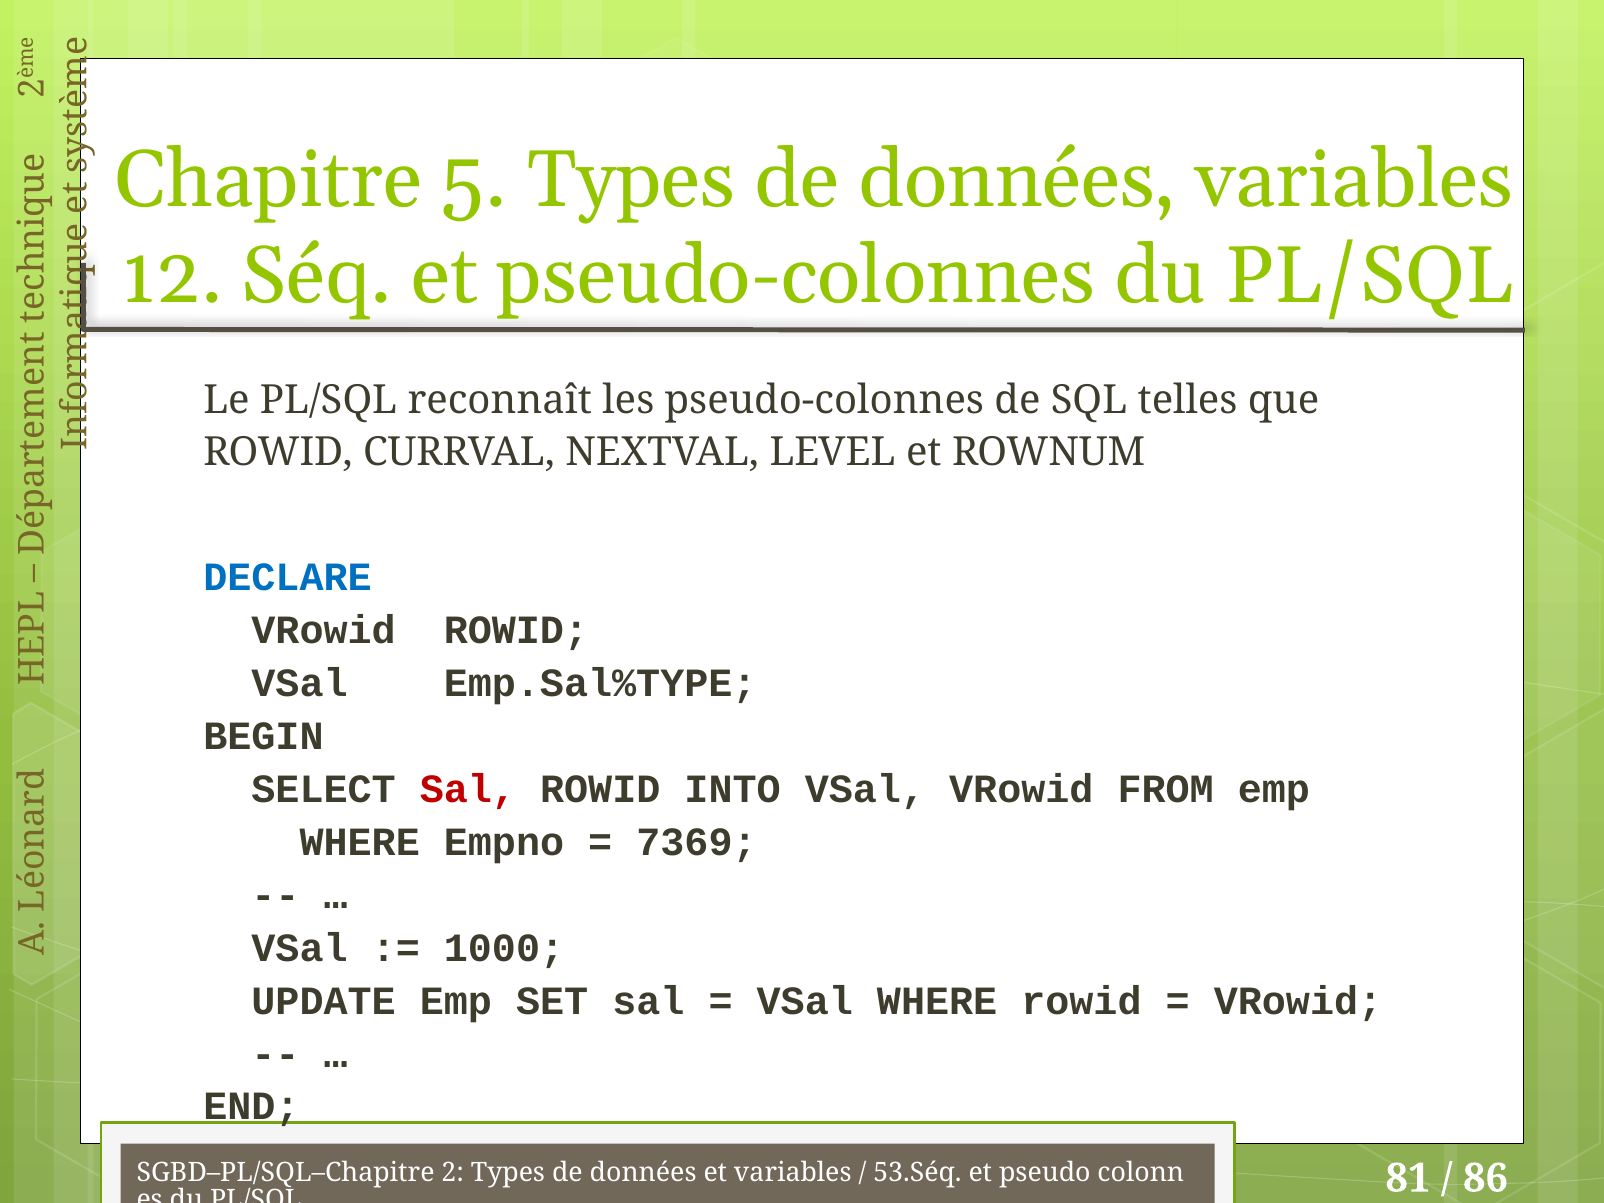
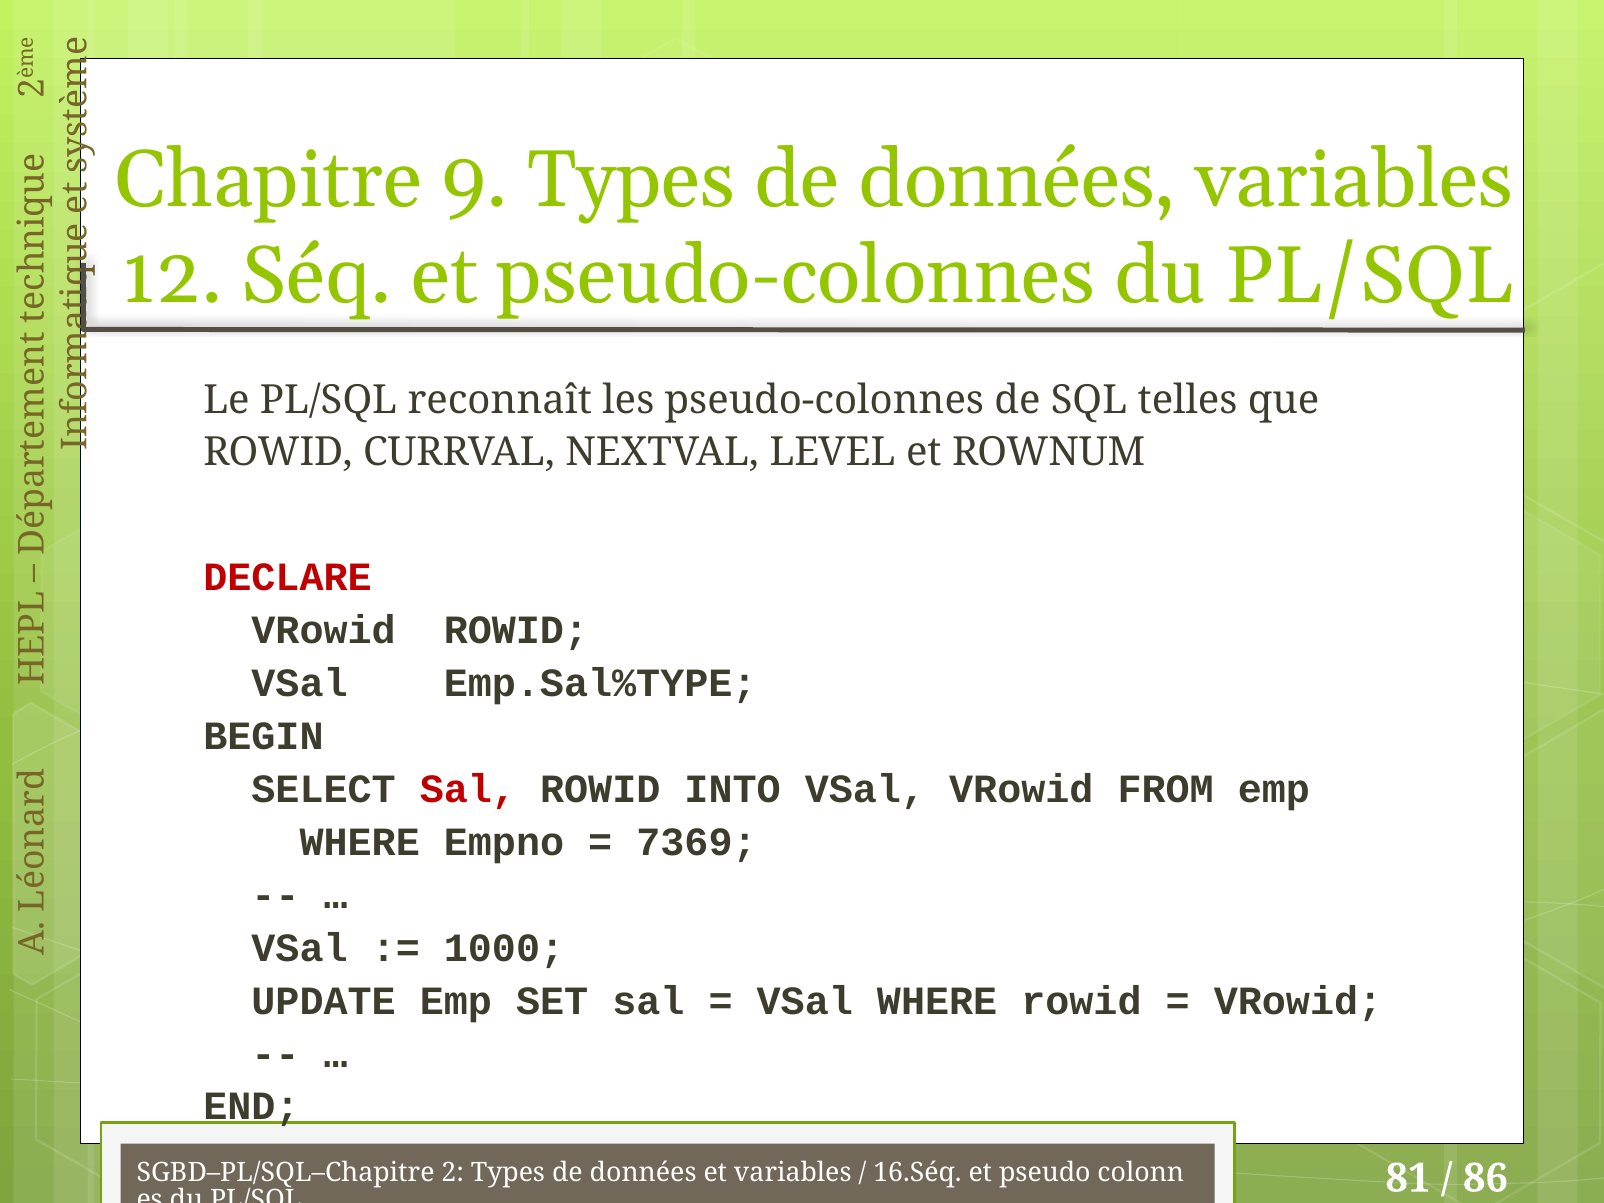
5: 5 -> 9 (475, 180)
DECLARE colour: blue -> red (287, 578)
53.Séq: 53.Séq -> 16.Séq (917, 1173)
